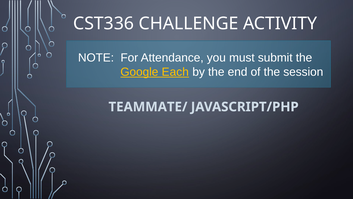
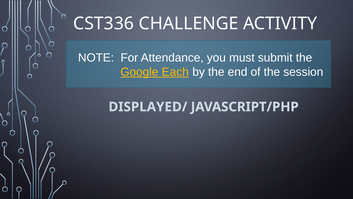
TEAMMATE/: TEAMMATE/ -> DISPLAYED/ (148, 107)
